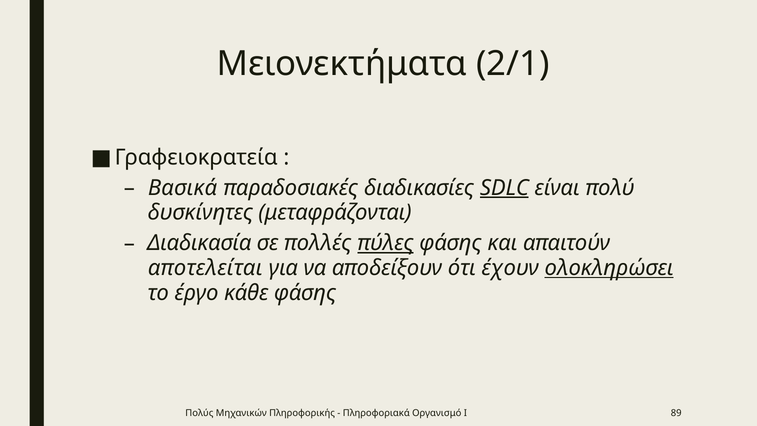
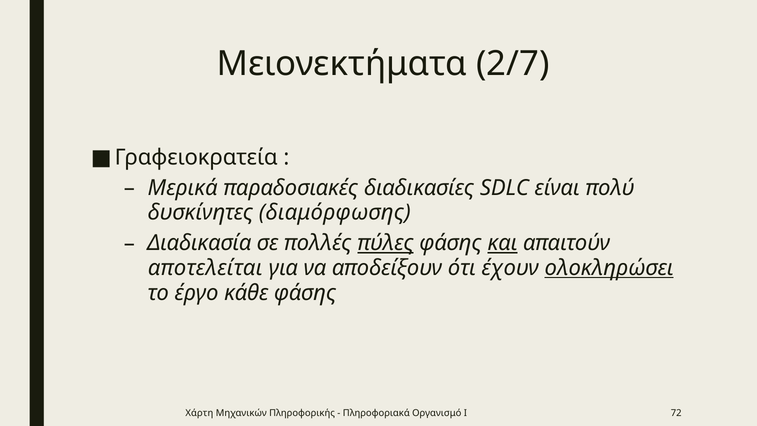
2/1: 2/1 -> 2/7 (513, 64)
Βασικά: Βασικά -> Μερικά (183, 188)
SDLC underline: present -> none (504, 188)
μεταφράζονται: μεταφράζονται -> διαμόρφωσης (335, 213)
και underline: none -> present (502, 243)
Πολύς: Πολύς -> Χάρτη (199, 413)
89: 89 -> 72 (676, 413)
